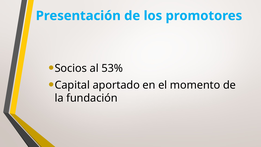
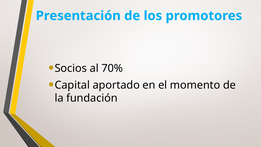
53%: 53% -> 70% (112, 68)
